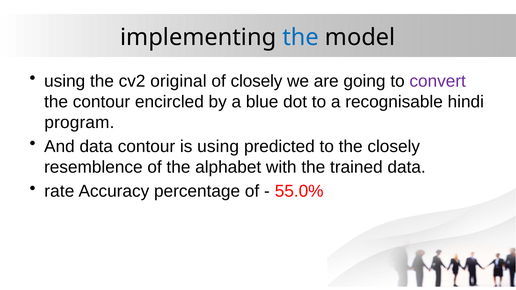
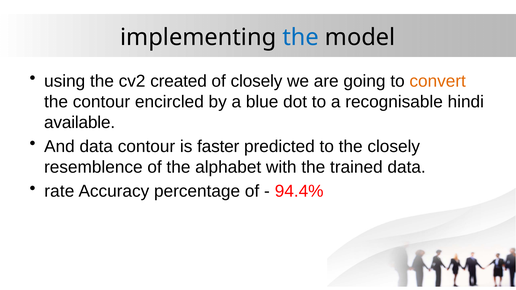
original: original -> created (179, 81)
convert colour: purple -> orange (438, 81)
program: program -> available (80, 122)
is using: using -> faster (218, 147)
55.0%: 55.0% -> 94.4% (299, 191)
